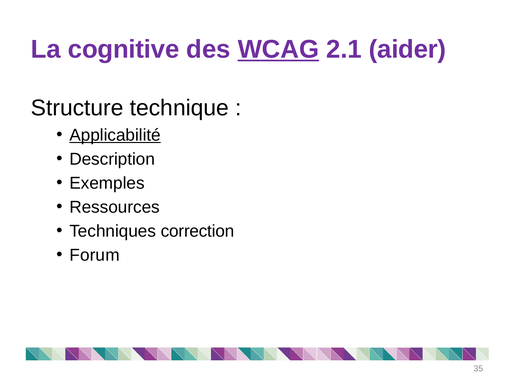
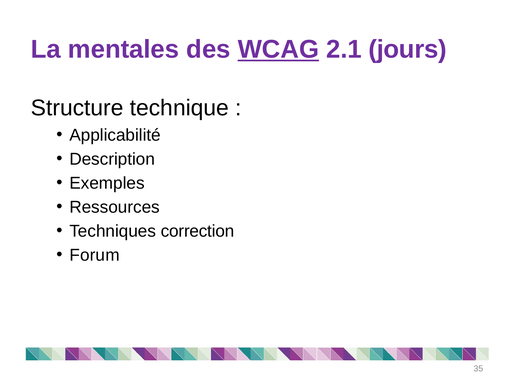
cognitive: cognitive -> mentales (124, 49)
aider: aider -> jours (408, 49)
Applicabilité underline: present -> none (115, 135)
